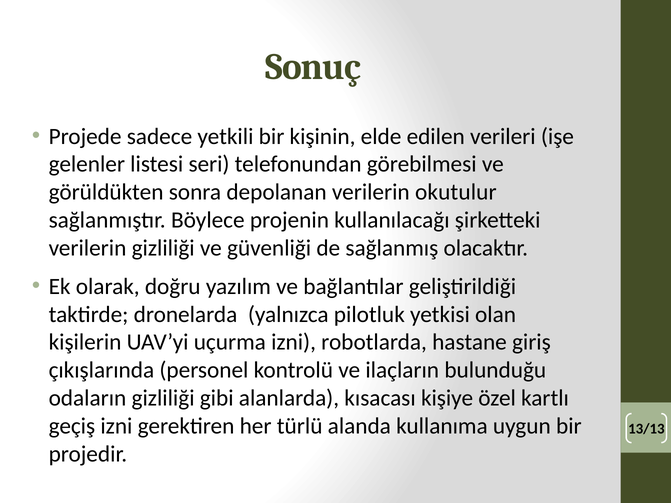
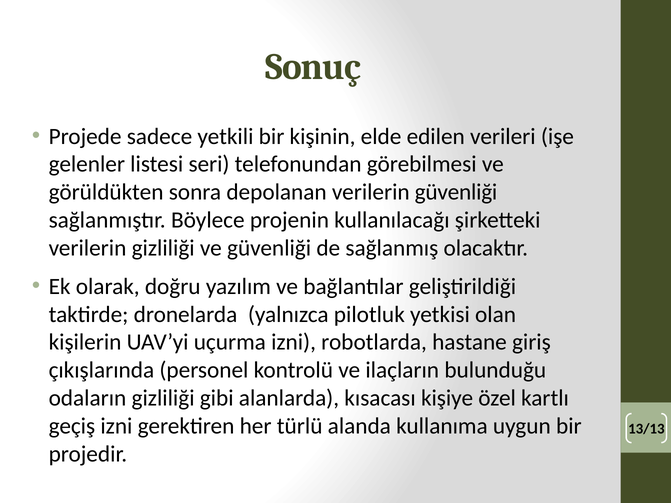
verilerin okutulur: okutulur -> güvenliği (456, 192)
